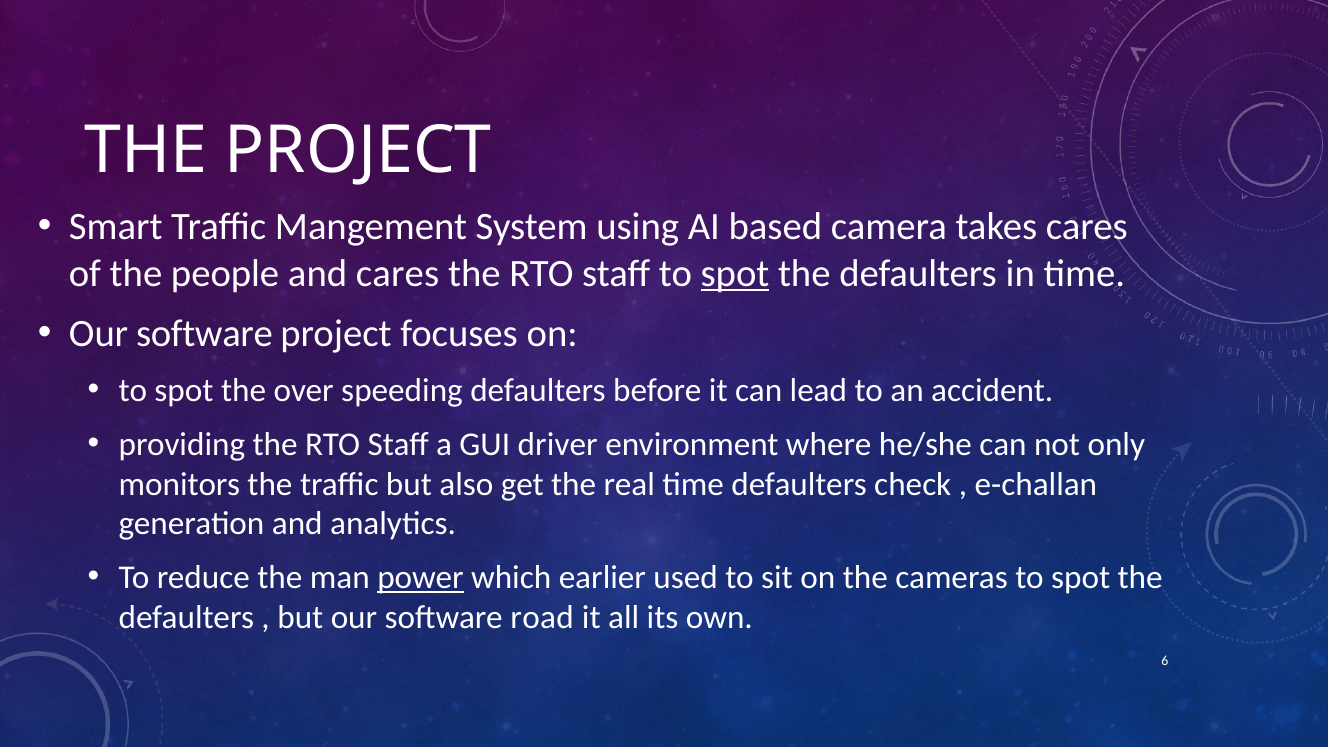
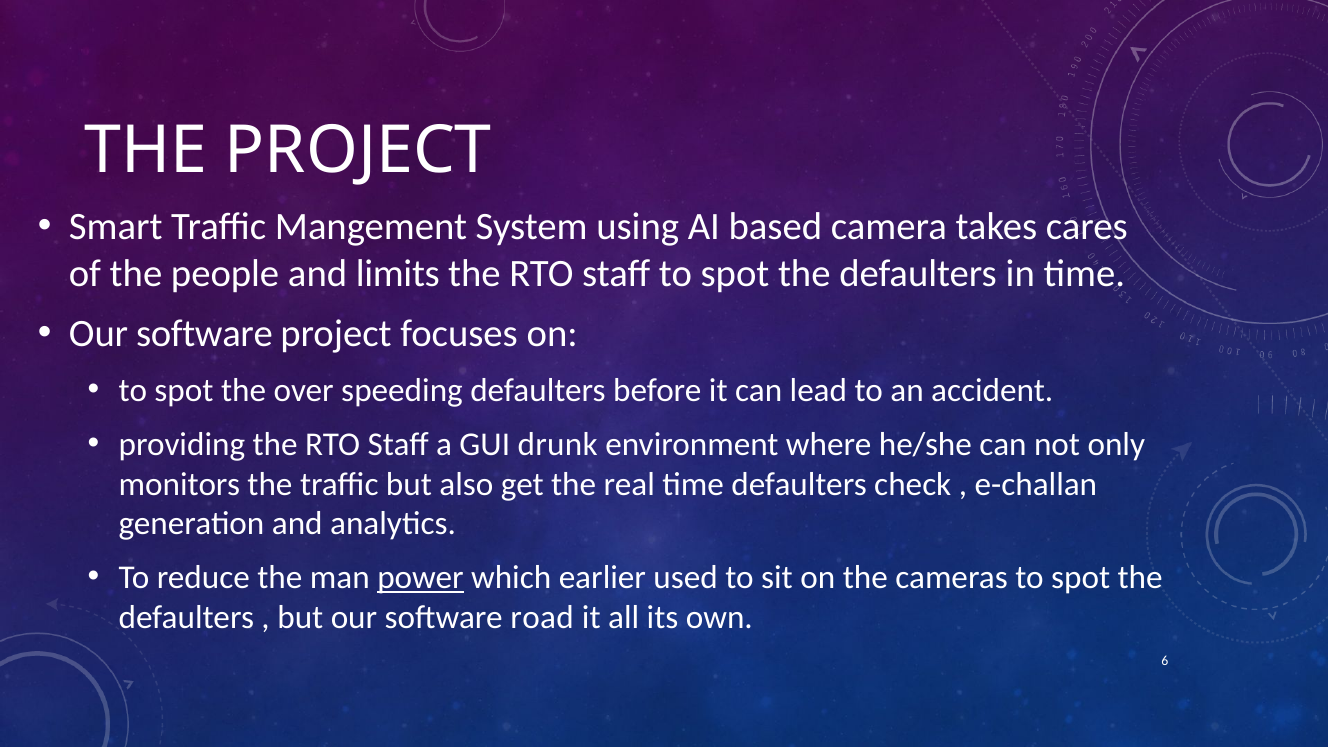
and cares: cares -> limits (398, 274)
spot underline: present -> none (735, 274)
driver: driver -> drunk (558, 444)
